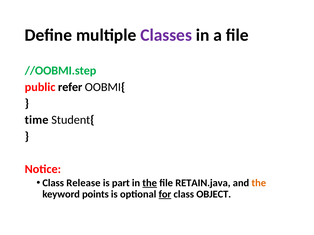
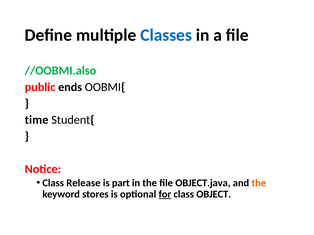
Classes colour: purple -> blue (166, 35)
//OOBMI.step: //OOBMI.step -> //OOBMI.also (60, 71)
refer: refer -> ends (70, 87)
the underline: present -> none (150, 183)
RETAIN.java: RETAIN.java -> OBJECT.java (203, 183)
points: points -> stores (95, 195)
